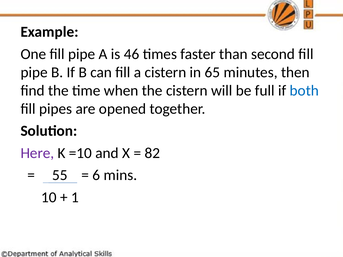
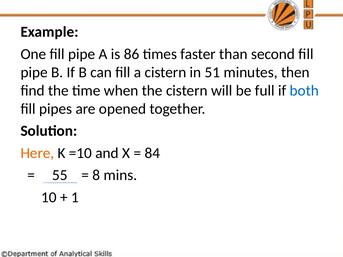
46: 46 -> 86 (132, 54)
65: 65 -> 51 (212, 72)
Here colour: purple -> orange (37, 153)
82: 82 -> 84 (152, 153)
6: 6 -> 8 (96, 175)
